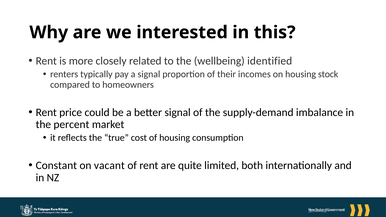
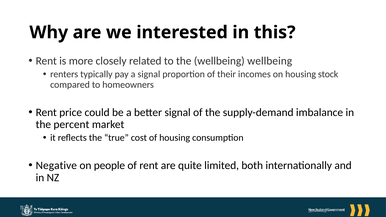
wellbeing identified: identified -> wellbeing (270, 61)
Constant: Constant -> Negative (56, 166)
vacant: vacant -> people (109, 166)
